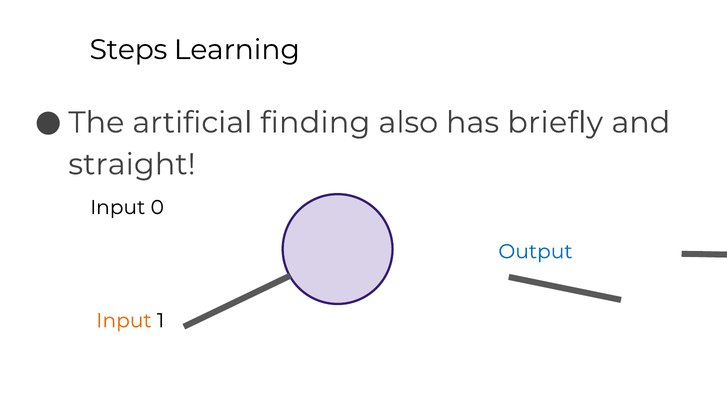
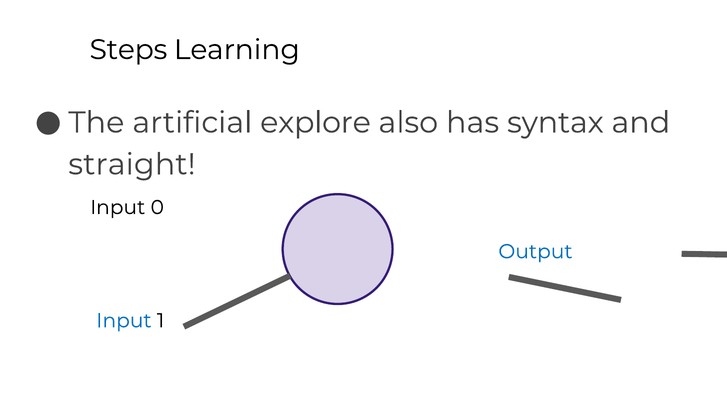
finding: finding -> explore (315, 123)
briefly: briefly -> syntax (555, 123)
Input colour: orange -> blue (124, 321)
